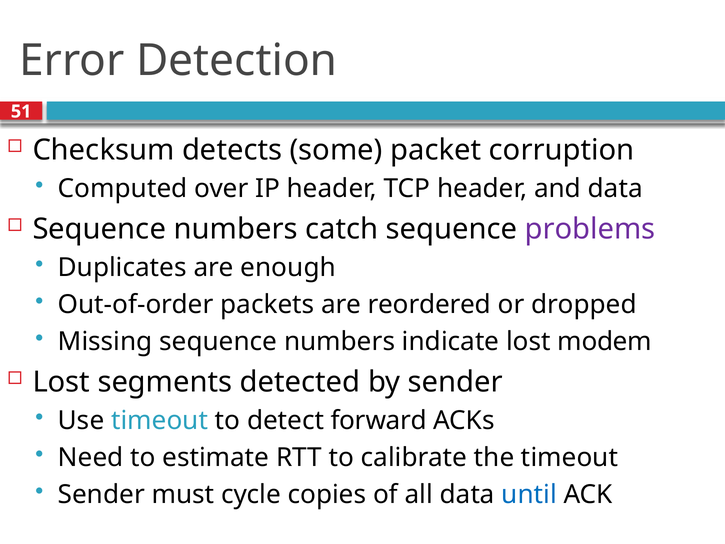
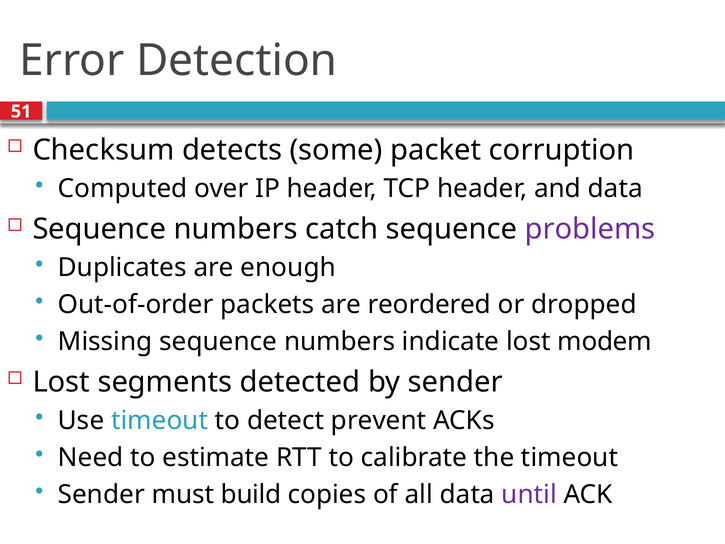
forward: forward -> prevent (379, 421)
cycle: cycle -> build (251, 494)
until colour: blue -> purple (529, 494)
